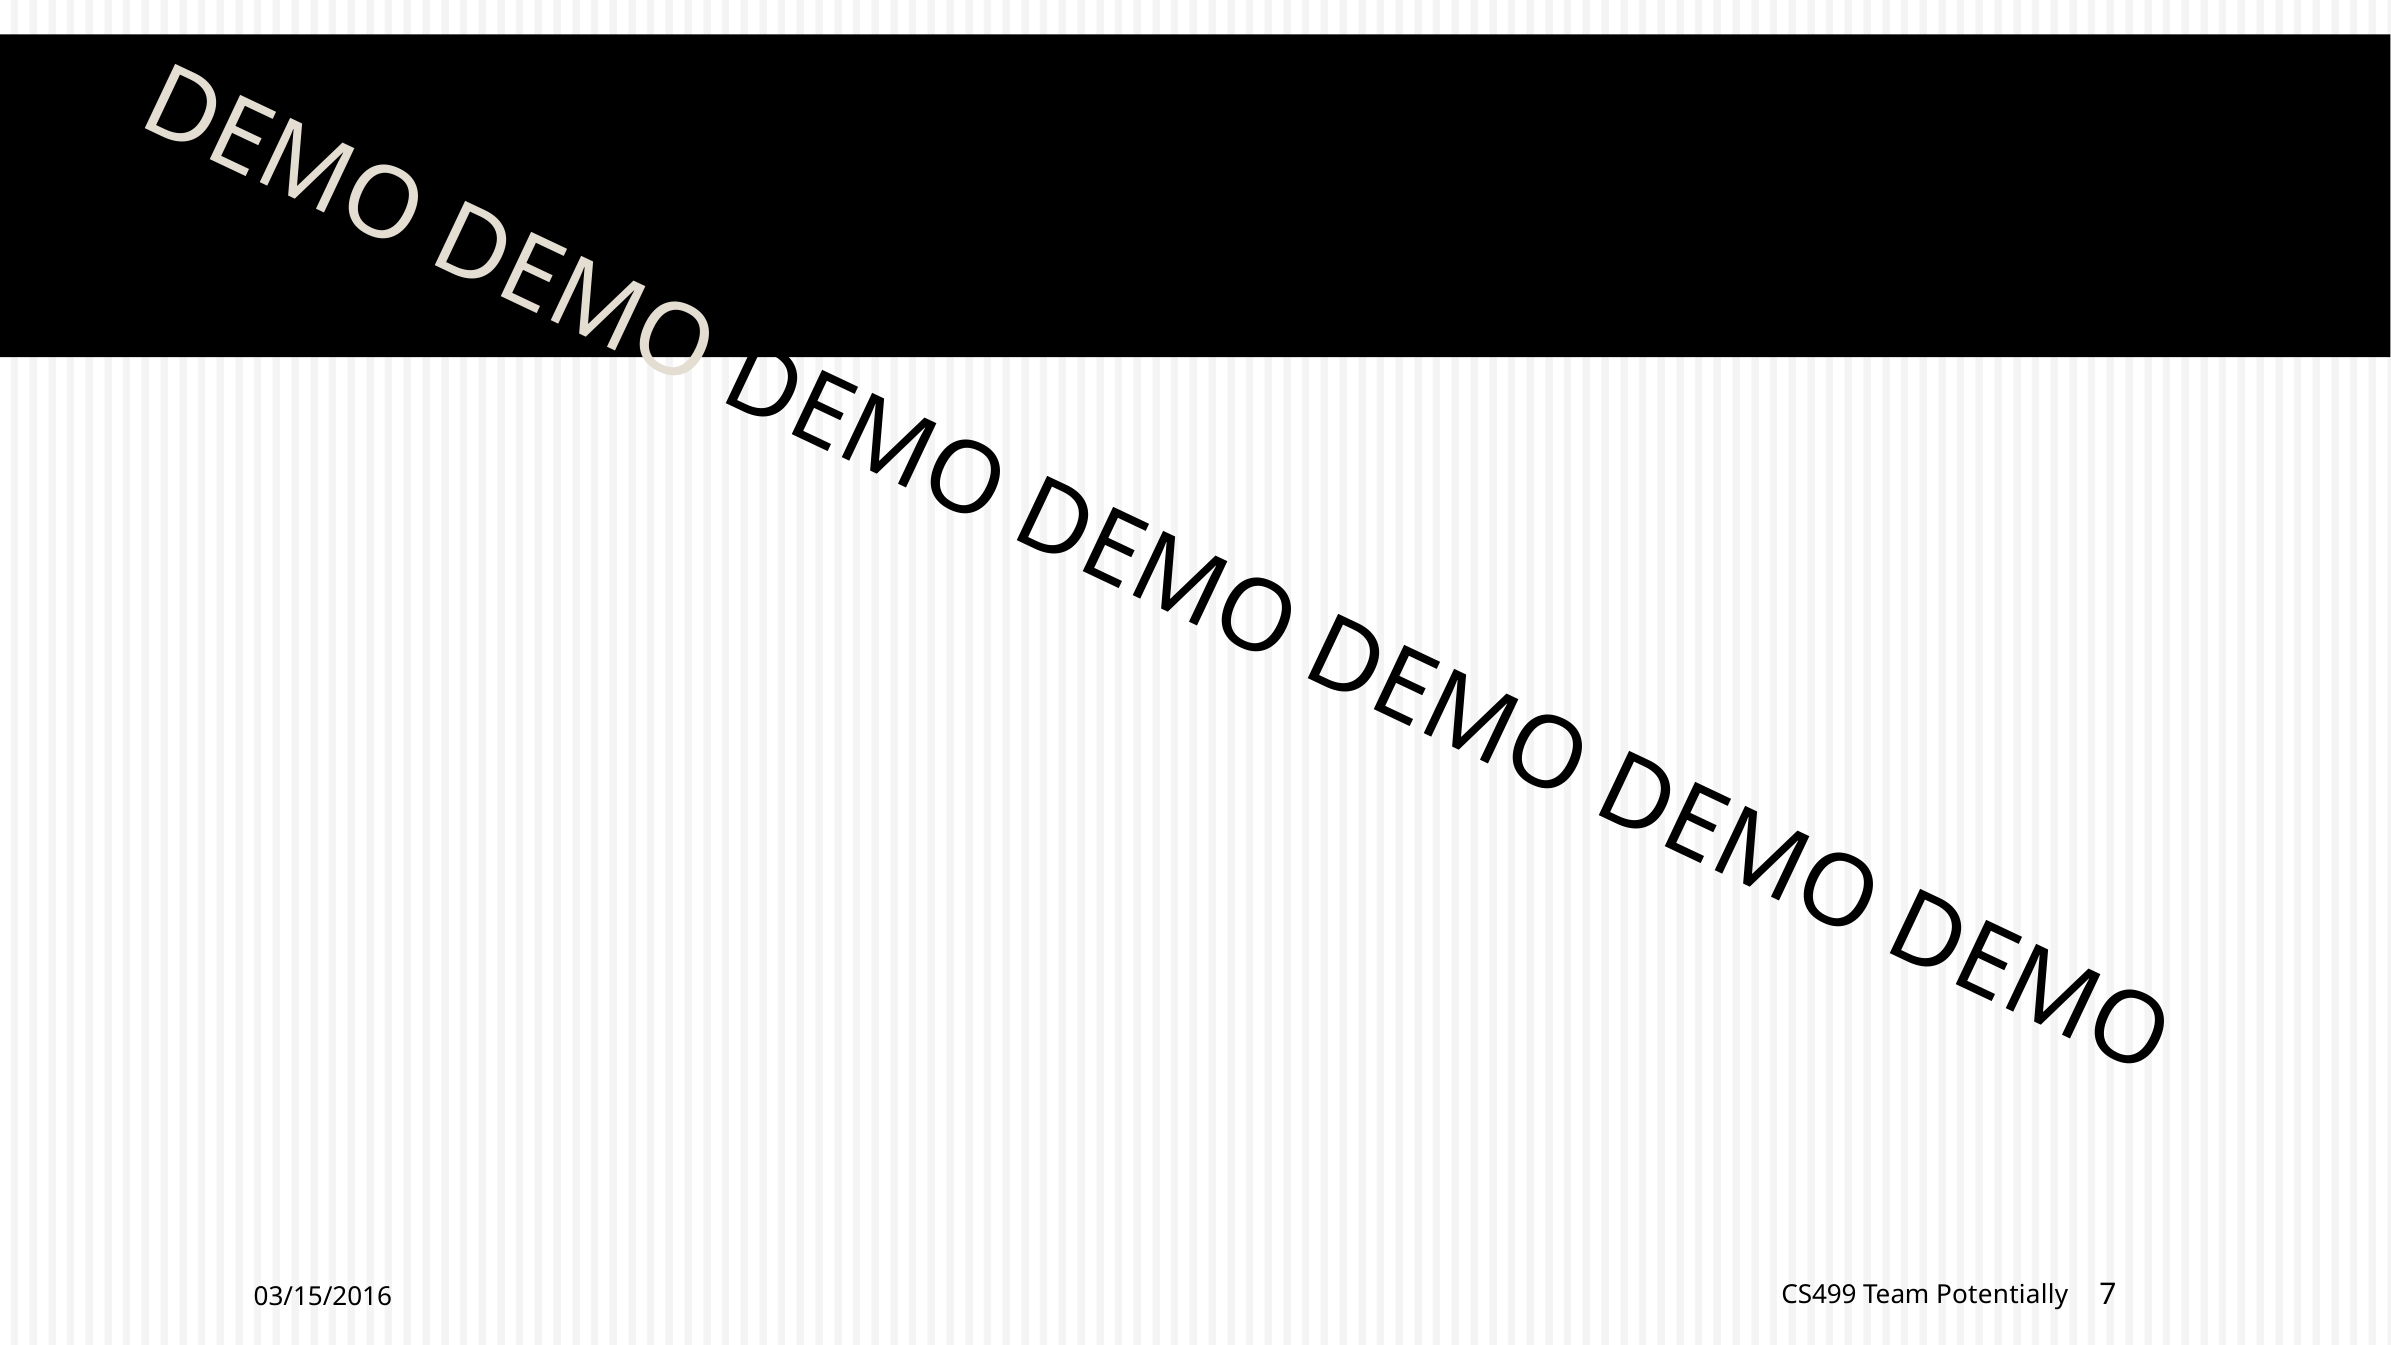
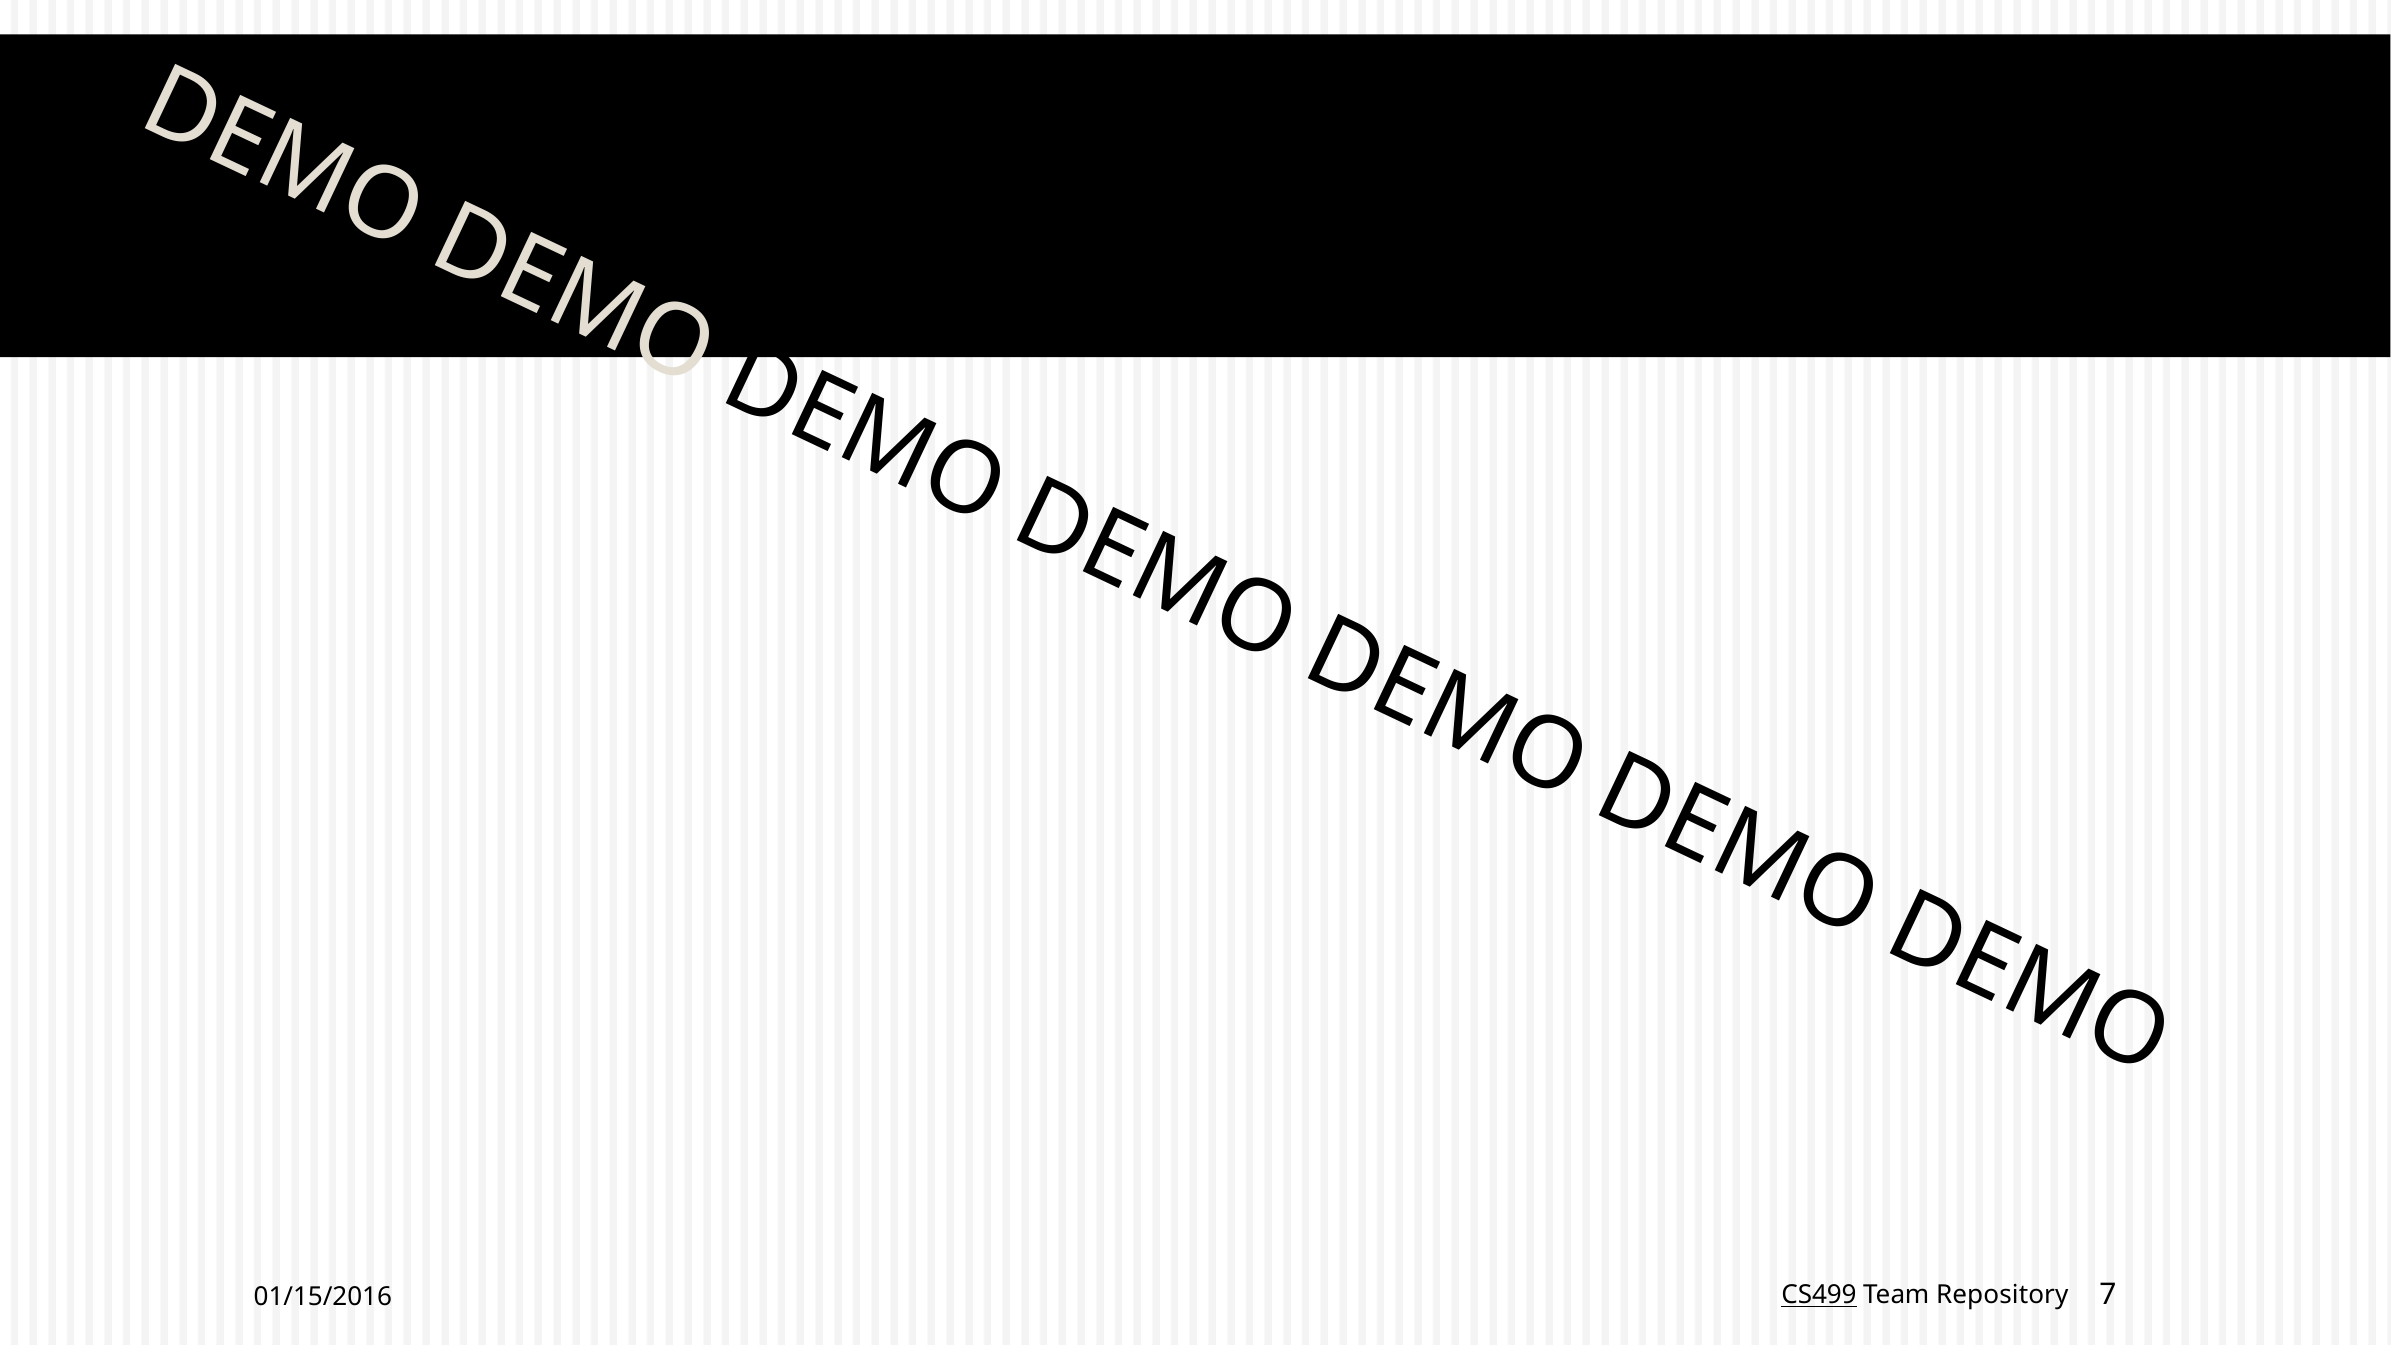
CS499 underline: none -> present (1819, 1295)
Potentially: Potentially -> Repository (2002, 1295)
03/15/2016: 03/15/2016 -> 01/15/2016 (323, 1297)
